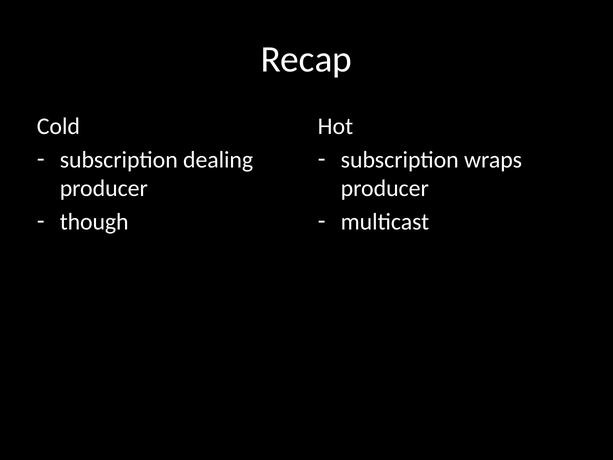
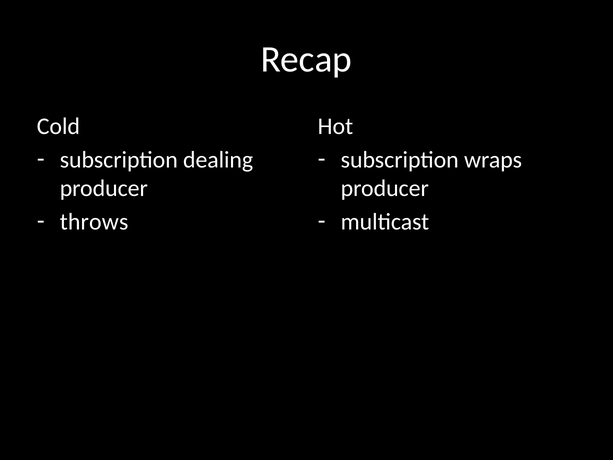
though: though -> throws (94, 222)
